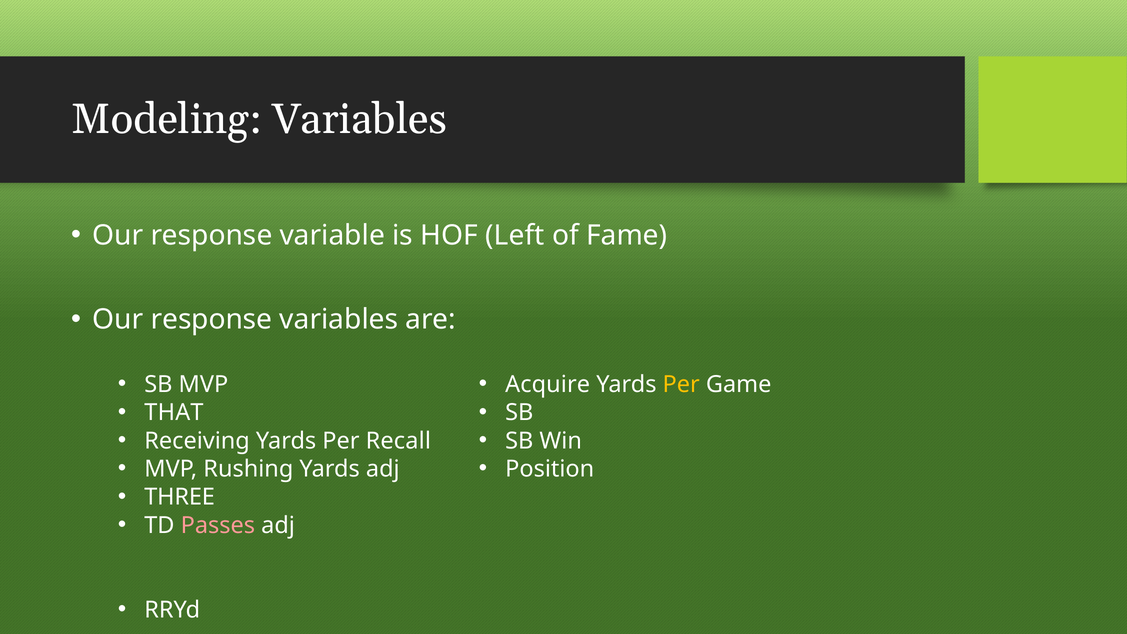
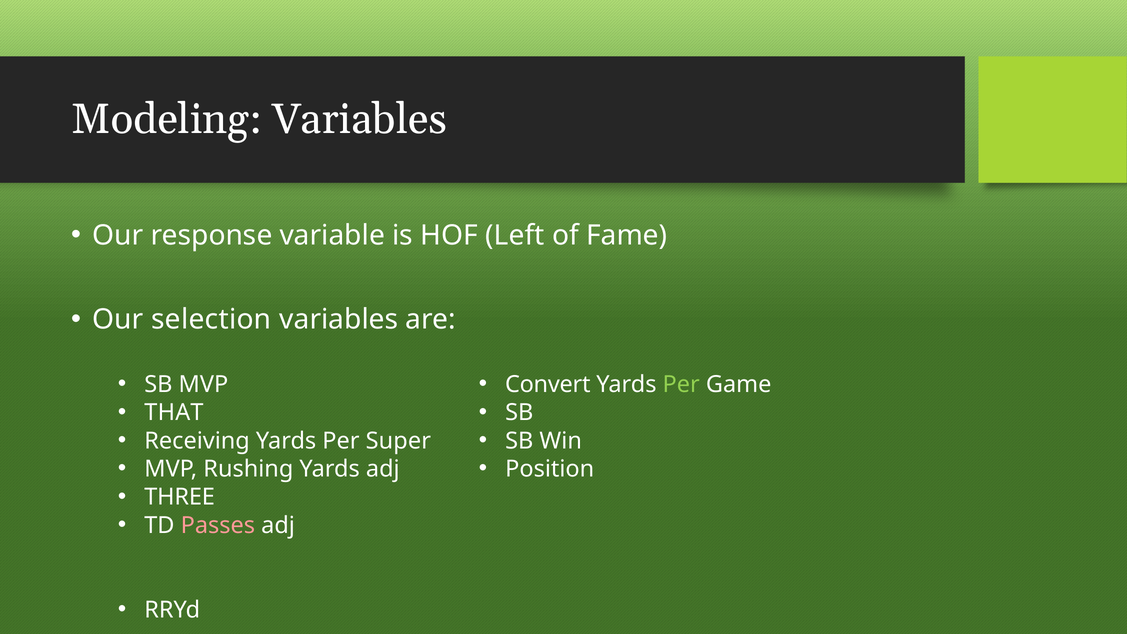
response: response -> selection (211, 320)
Acquire: Acquire -> Convert (548, 384)
Per colour: yellow -> light green (681, 384)
Recall: Recall -> Super (398, 441)
